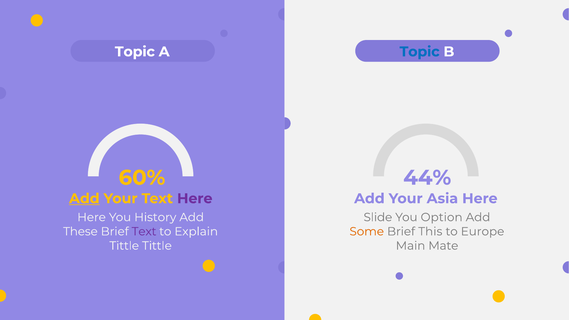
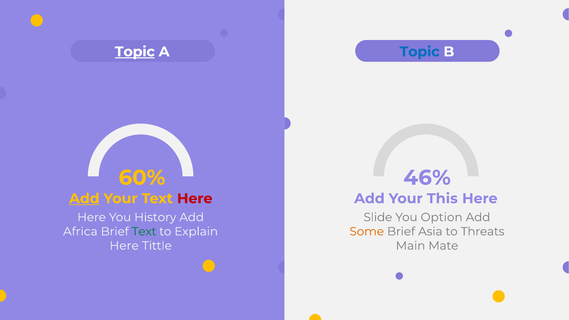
Topic underline: none -> present (135, 52)
44%: 44% -> 46% (427, 178)
Here colour: purple -> red (195, 199)
Asia: Asia -> This (442, 199)
These: These -> Africa (80, 232)
Text colour: purple -> green (144, 232)
This: This -> Asia (430, 232)
Europe: Europe -> Threats (483, 232)
Tittle: Tittle -> Here (124, 246)
